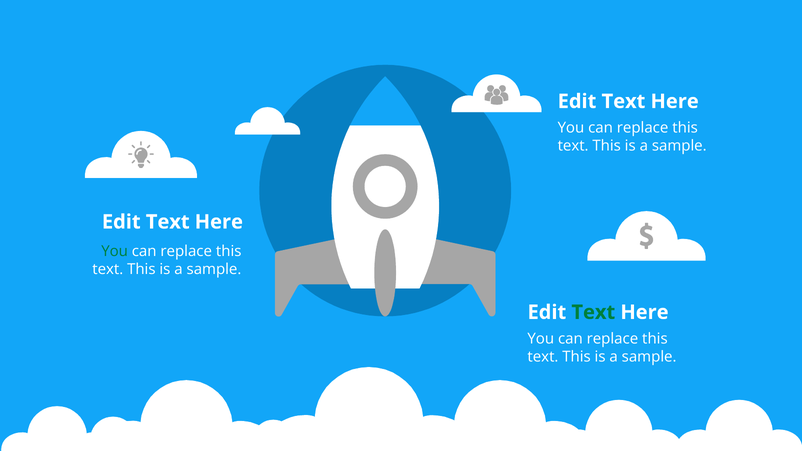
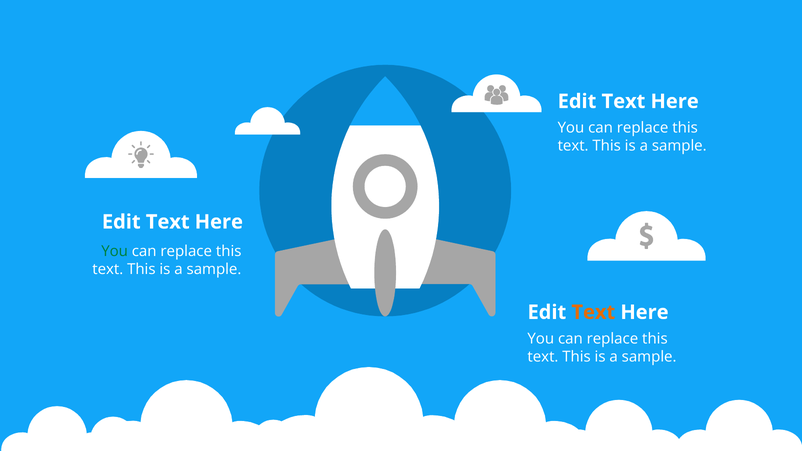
Text colour: green -> orange (593, 312)
